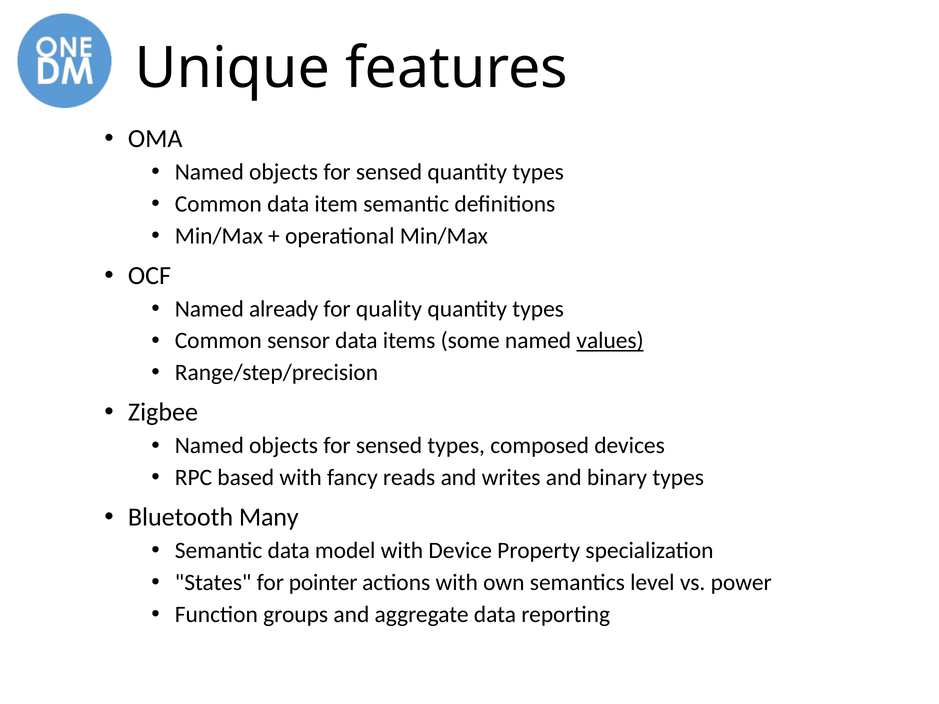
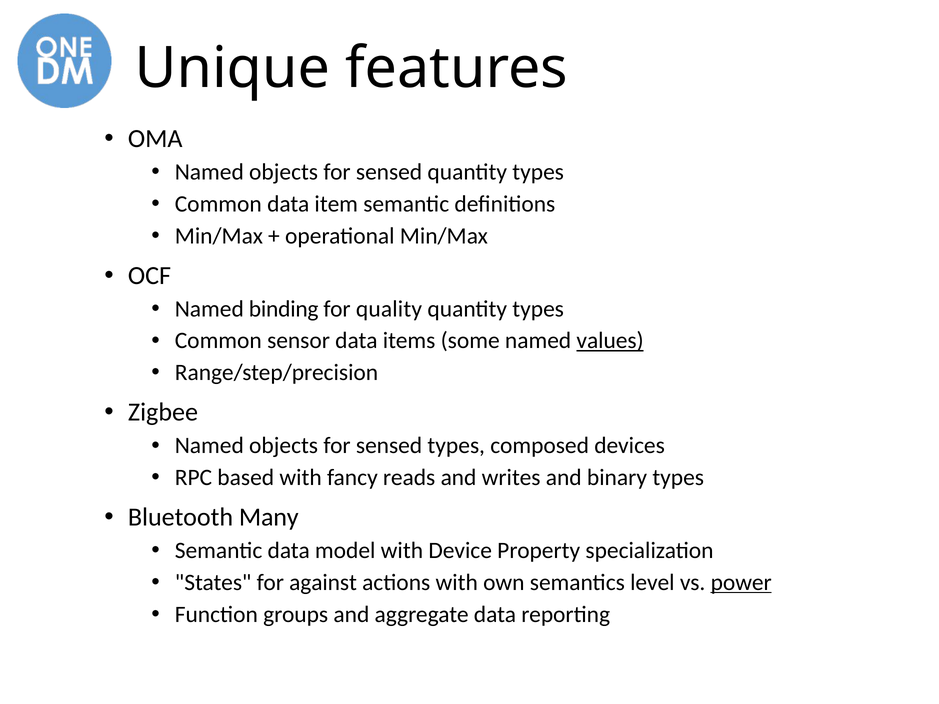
already: already -> binding (284, 309)
pointer: pointer -> against (323, 583)
power underline: none -> present (741, 583)
